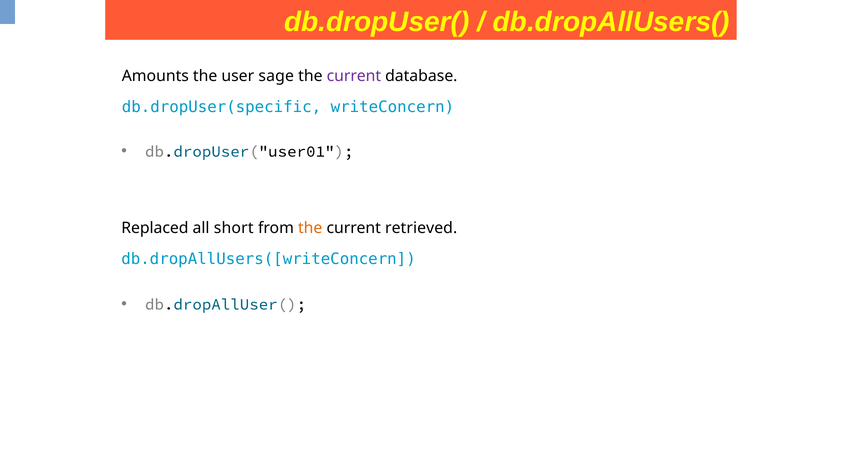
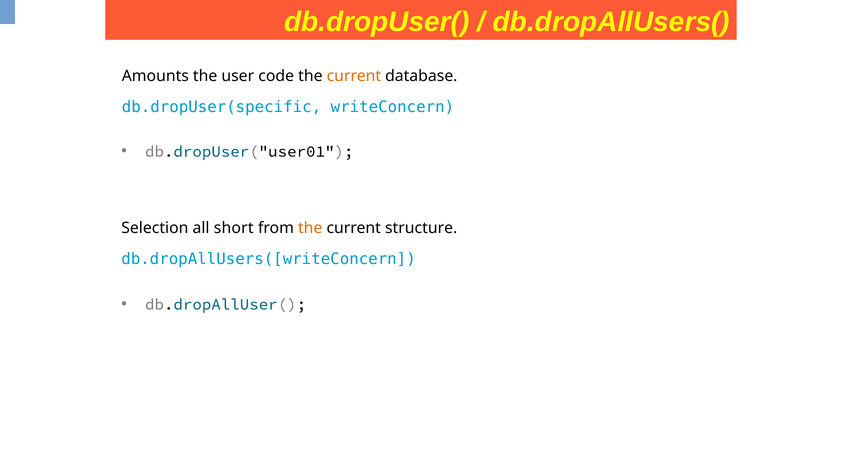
sage: sage -> code (276, 76)
current colour: purple -> orange (354, 76)
Replaced: Replaced -> Selection (155, 228)
retrieved: retrieved -> structure (421, 228)
